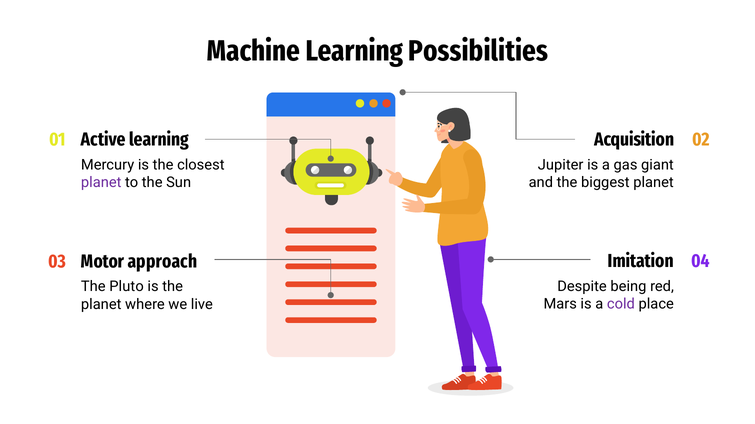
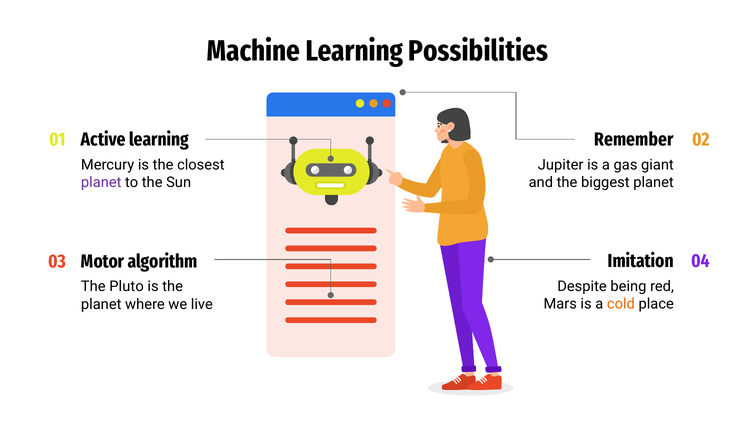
Acquisition: Acquisition -> Remember (634, 140)
approach: approach -> algorithm (163, 262)
cold colour: purple -> orange (621, 304)
